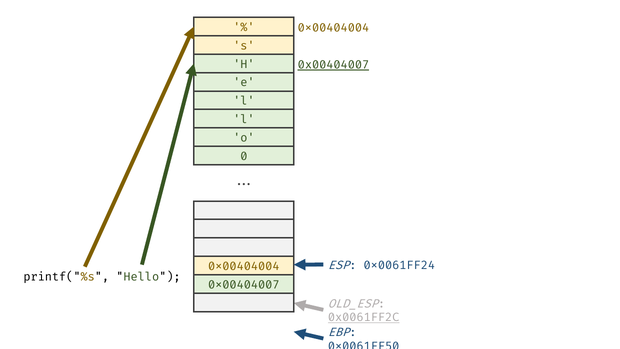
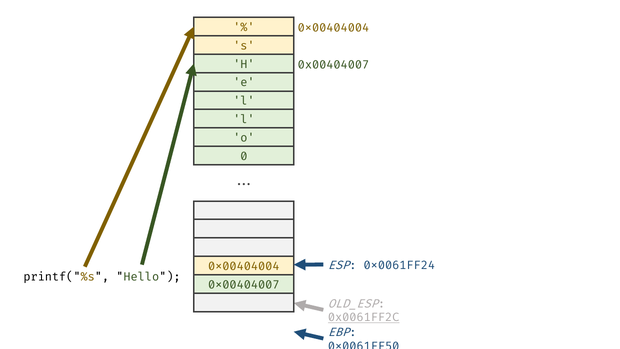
0x00404007 underline: present -> none (333, 65)
